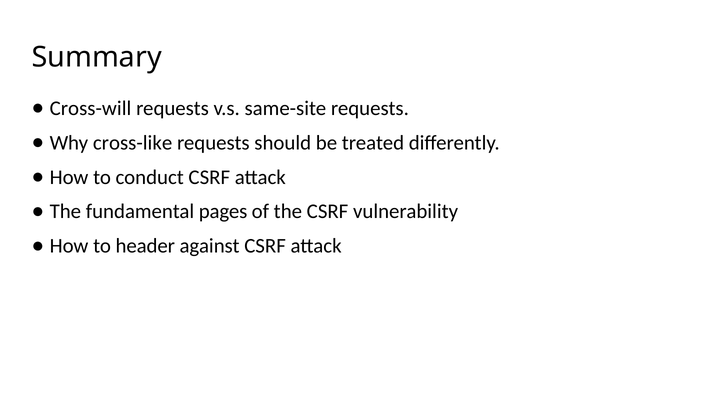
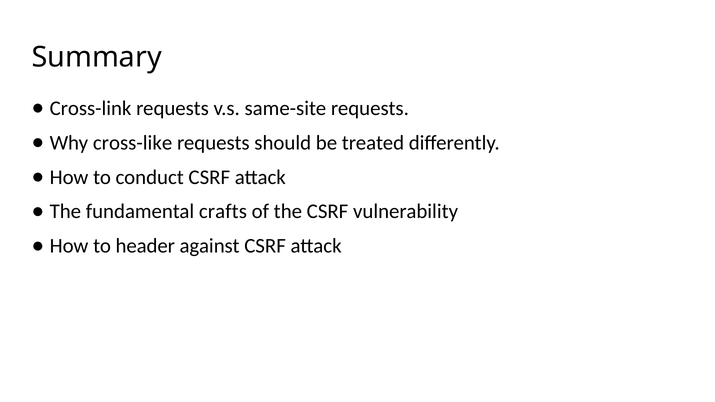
Cross-will: Cross-will -> Cross-link (91, 108)
pages: pages -> crafts (223, 212)
